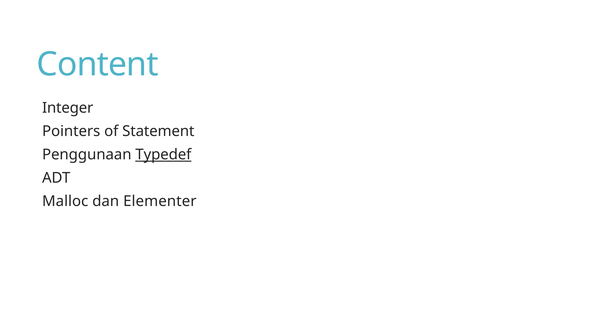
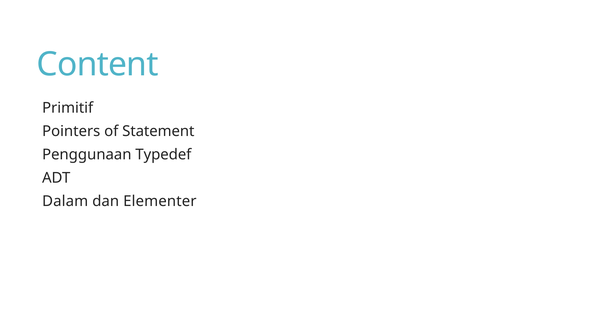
Integer: Integer -> Primitif (68, 108)
Typedef underline: present -> none (163, 155)
Malloc: Malloc -> Dalam (65, 201)
